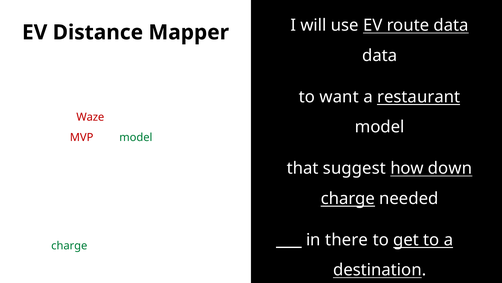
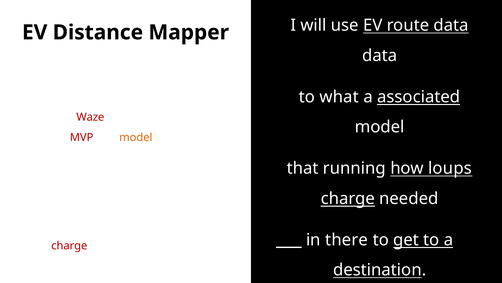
want: want -> what (339, 97)
restaurant: restaurant -> associated (419, 97)
model colour: green -> orange (136, 137)
suggest: suggest -> running (354, 168)
down: down -> loups (450, 168)
charge colour: green -> red (69, 245)
